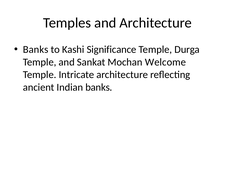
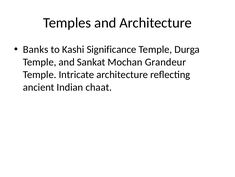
Welcome: Welcome -> Grandeur (165, 62)
Indian banks: banks -> chaat (99, 87)
